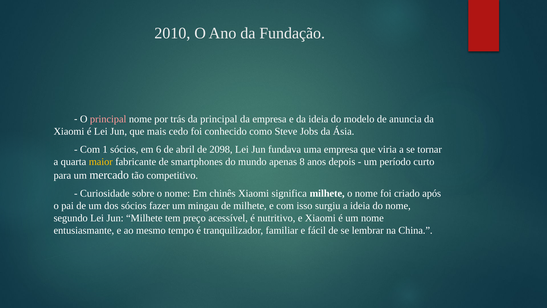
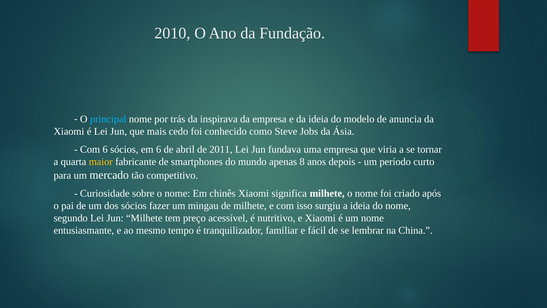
principal colour: pink -> light blue (108, 119)
da principal: principal -> inspirava (219, 119)
Com 1: 1 -> 6 (105, 149)
2098: 2098 -> 2011 (221, 149)
